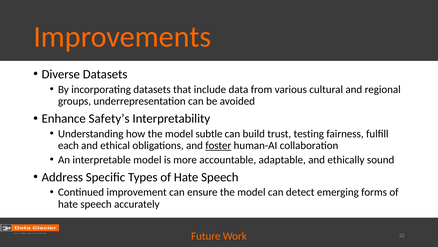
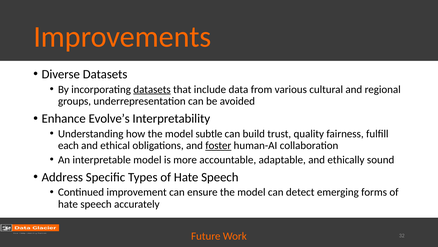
datasets underline: none -> present (152, 89)
Safety’s: Safety’s -> Evolve’s (109, 118)
testing: testing -> quality (309, 133)
